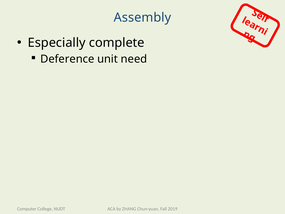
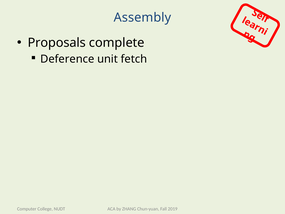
Especially: Especially -> Proposals (57, 43)
need: need -> fetch (134, 59)
